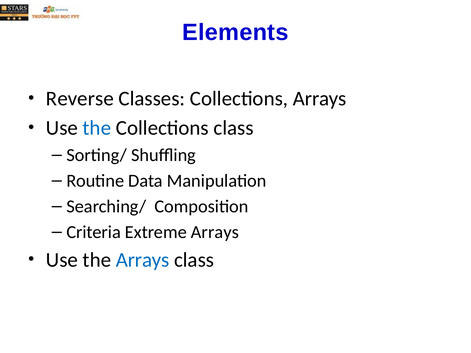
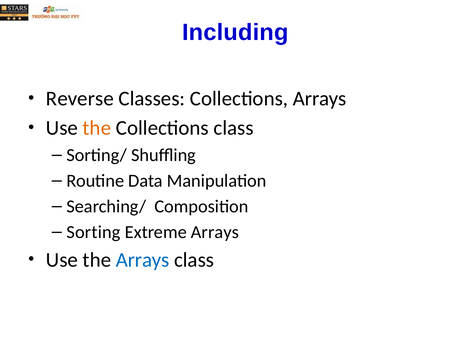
Elements: Elements -> Including (235, 32)
the colour: blue -> orange (97, 128)
Criteria: Criteria -> Sorting (94, 232)
